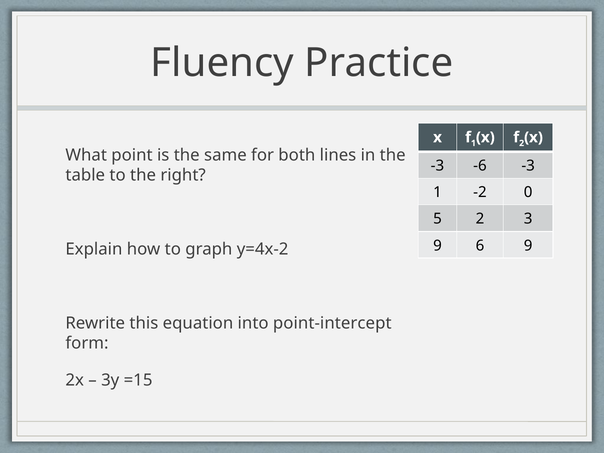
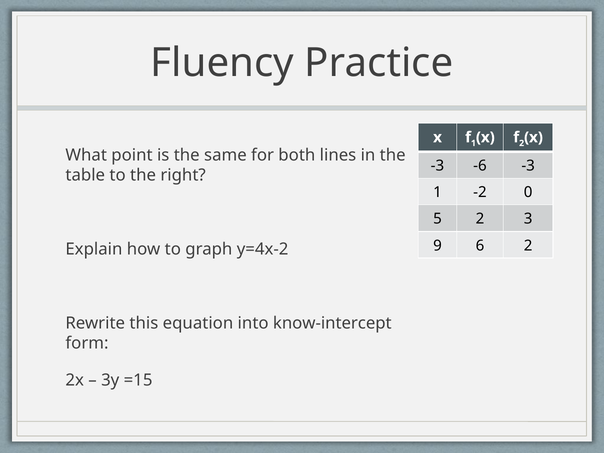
6 9: 9 -> 2 (528, 246)
point-intercept: point-intercept -> know-intercept (332, 323)
